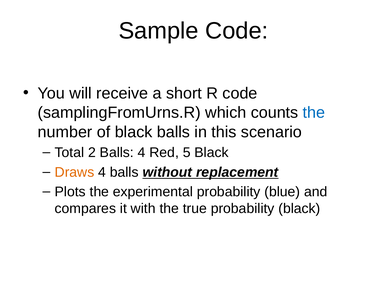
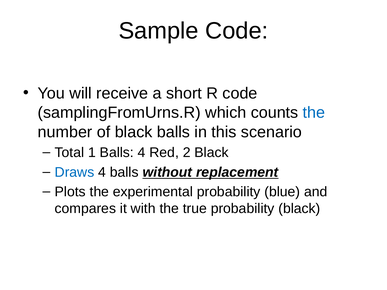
2: 2 -> 1 (92, 153)
5: 5 -> 2 (187, 153)
Draws colour: orange -> blue (74, 172)
